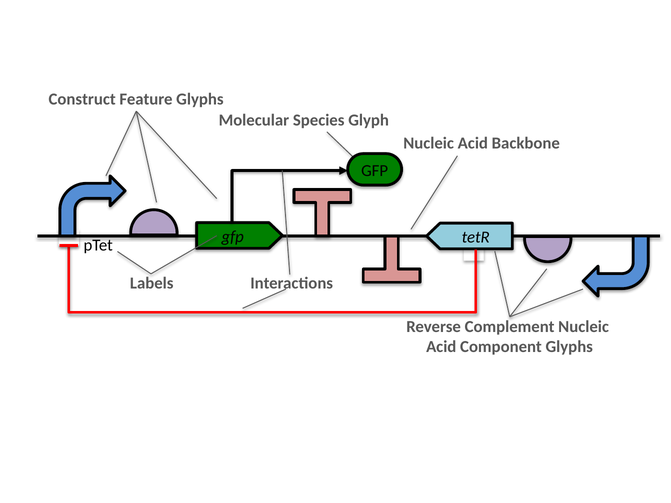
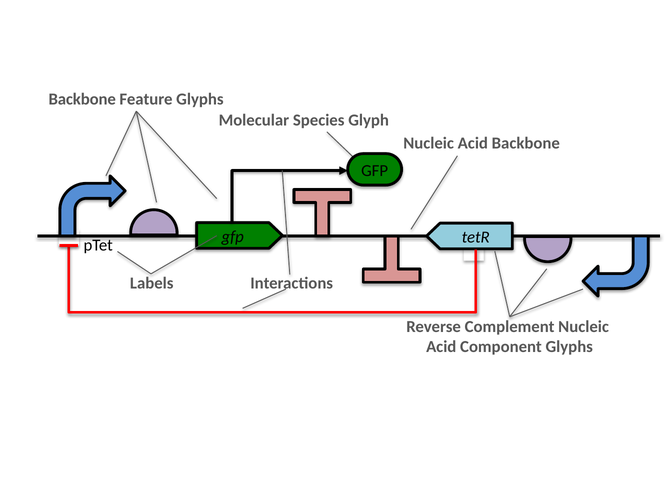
Construct: Construct -> Backbone (82, 99)
